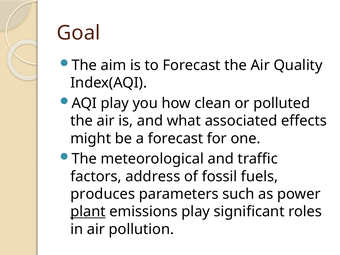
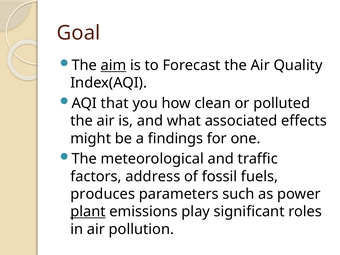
aim underline: none -> present (114, 65)
AQI play: play -> that (115, 103)
a forecast: forecast -> findings (176, 138)
